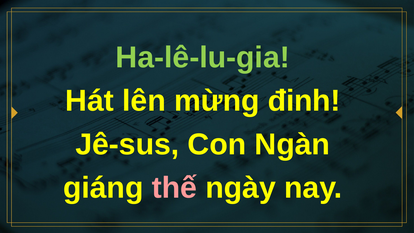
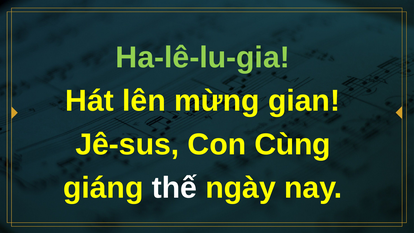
đinh: đinh -> gian (304, 101)
Ngàn: Ngàn -> Cùng (292, 144)
thế colour: pink -> white (174, 188)
